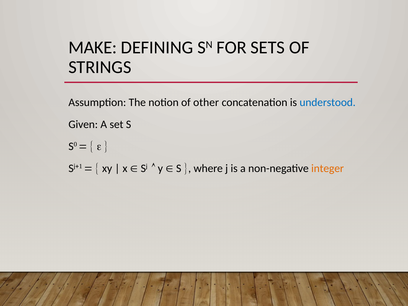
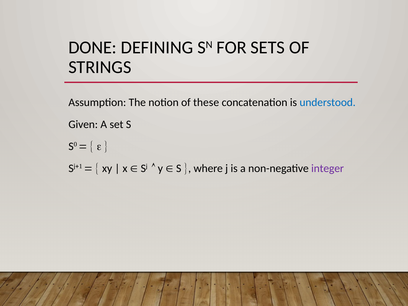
MAKE: MAKE -> DONE (93, 48)
other: other -> these (206, 102)
integer colour: orange -> purple (328, 168)
